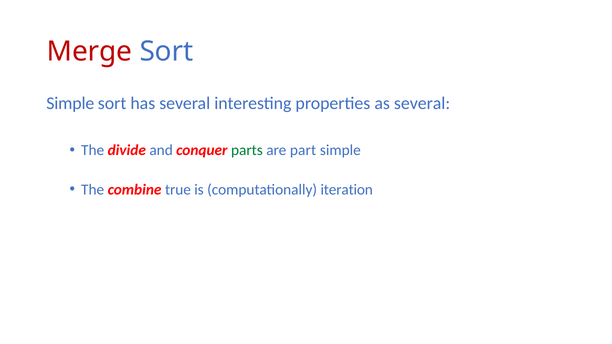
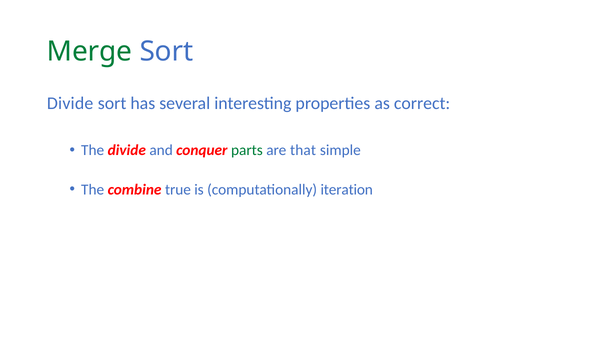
Merge colour: red -> green (89, 51)
Simple: Simple -> Divide (70, 103)
as several: several -> correct (422, 103)
part: part -> that (303, 150)
